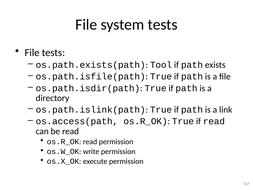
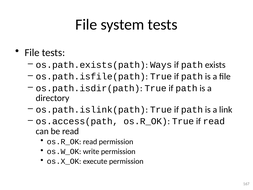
Tool: Tool -> Ways (161, 65)
